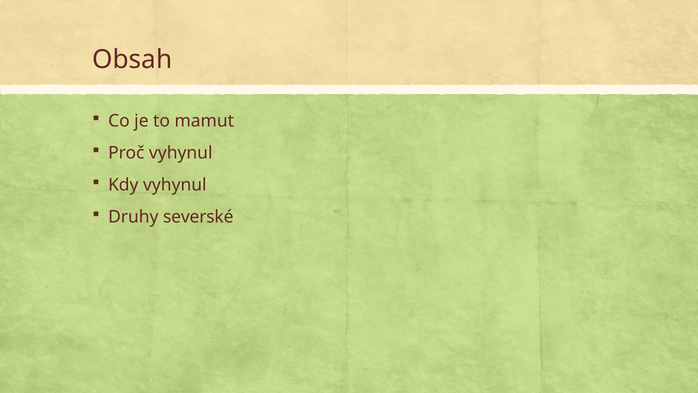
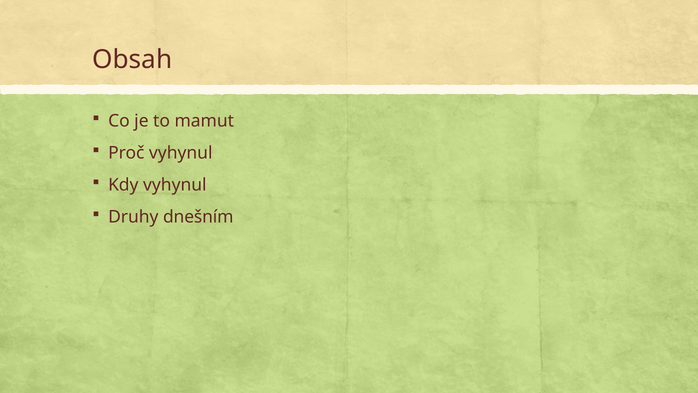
severské: severské -> dnešním (198, 217)
